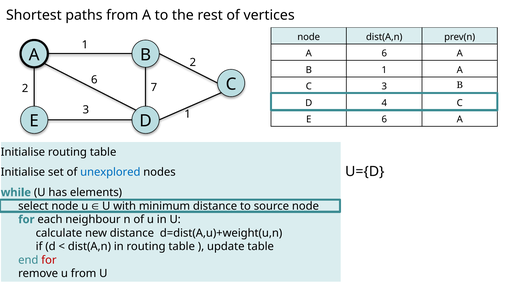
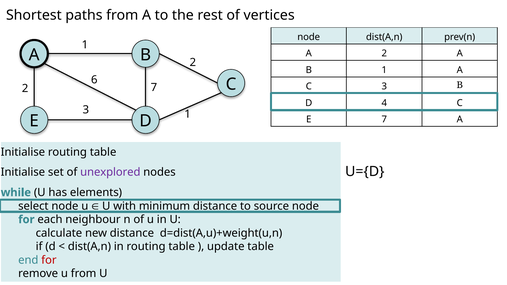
A 6: 6 -> 2 (384, 54)
E 6: 6 -> 7 (384, 120)
unexplored colour: blue -> purple (110, 172)
